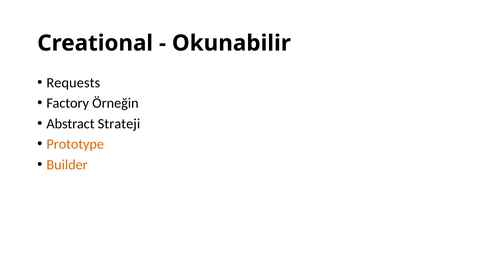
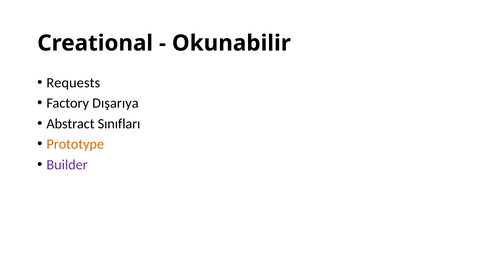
Örneğin: Örneğin -> Dışarıya (115, 103)
Strateji: Strateji -> Sınıfları (119, 124)
Builder colour: orange -> purple (67, 165)
